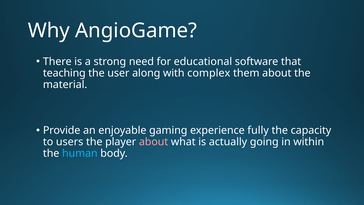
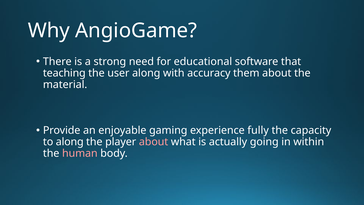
complex: complex -> accuracy (209, 73)
to users: users -> along (70, 142)
human colour: light blue -> pink (80, 153)
